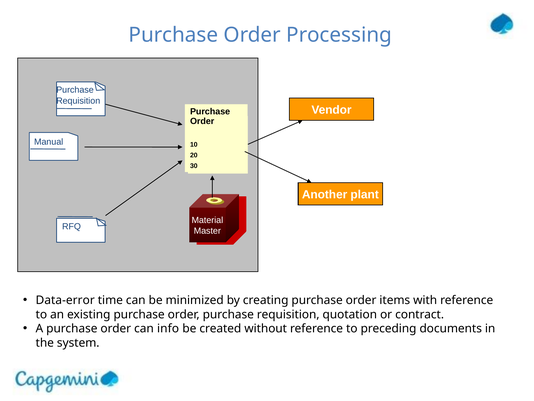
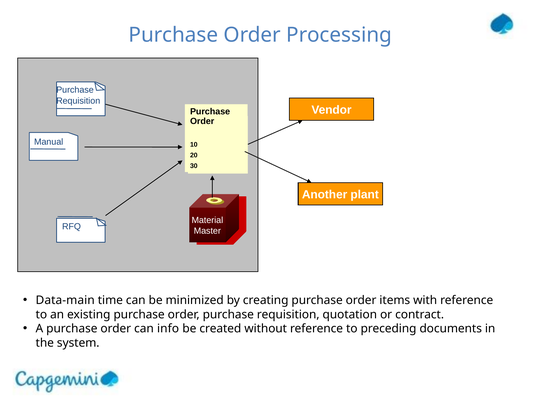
Data-error: Data-error -> Data-main (65, 300)
